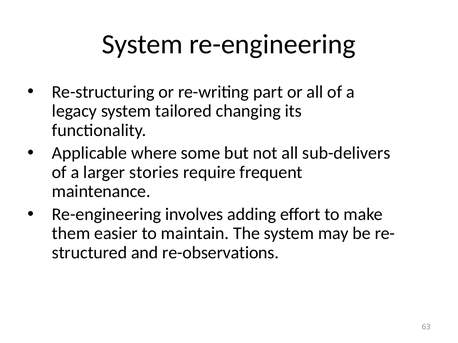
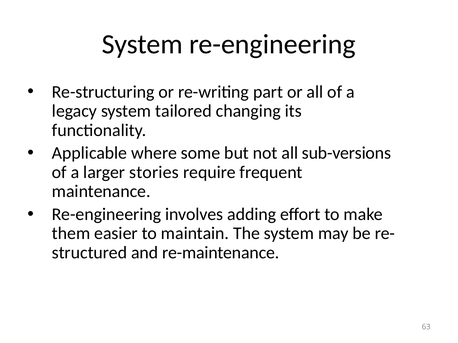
sub-delivers: sub-delivers -> sub-versions (346, 153)
re-observations: re-observations -> re-maintenance (221, 253)
